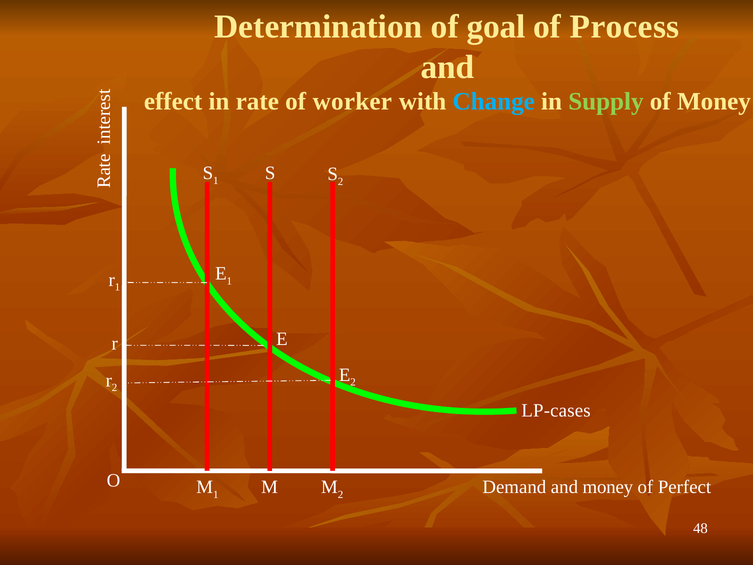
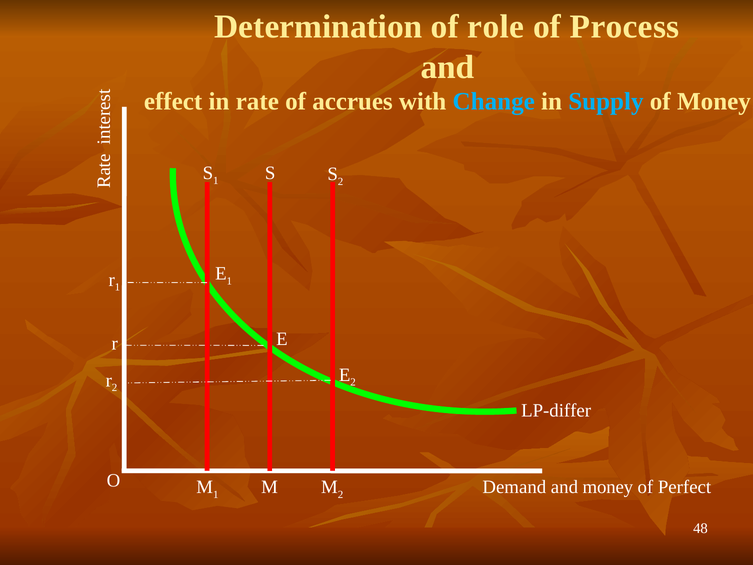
goal: goal -> role (496, 27)
worker: worker -> accrues (353, 102)
Supply colour: light green -> light blue (606, 102)
LP-cases: LP-cases -> LP-differ (556, 410)
